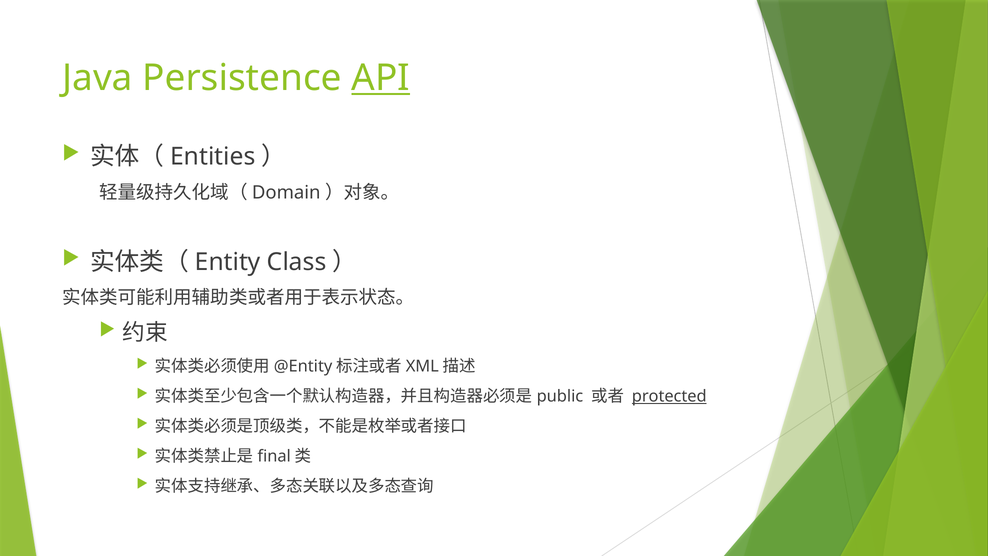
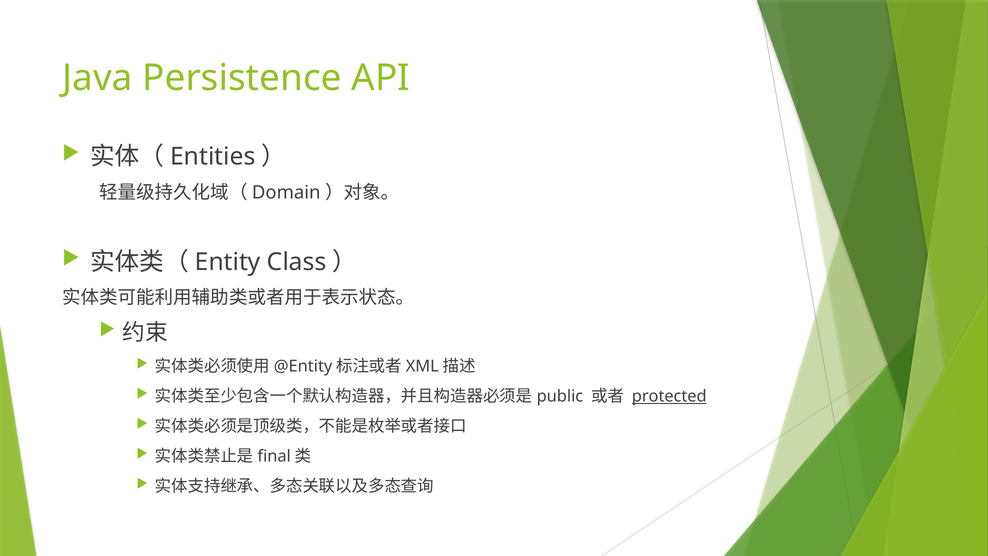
API underline: present -> none (381, 78)
